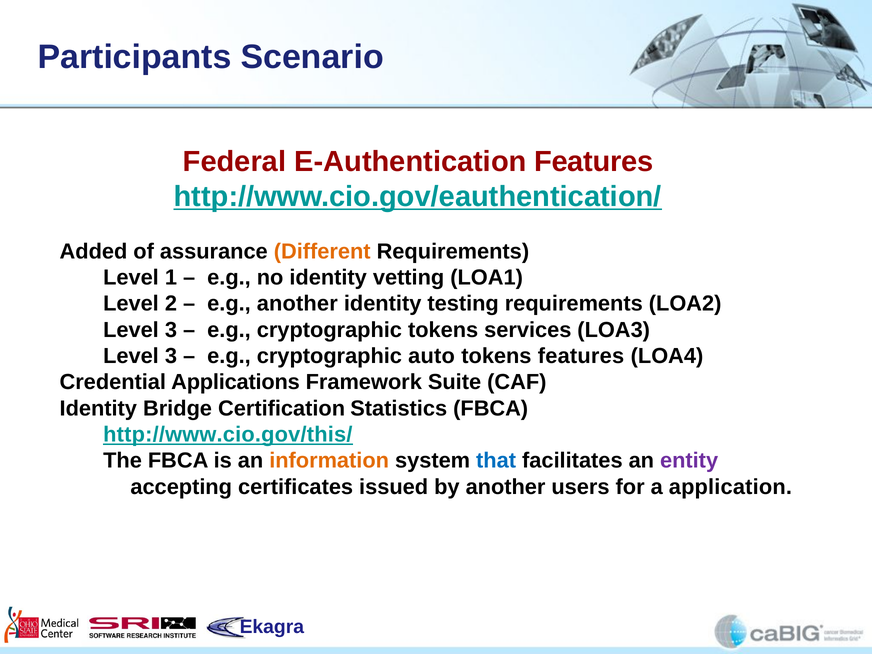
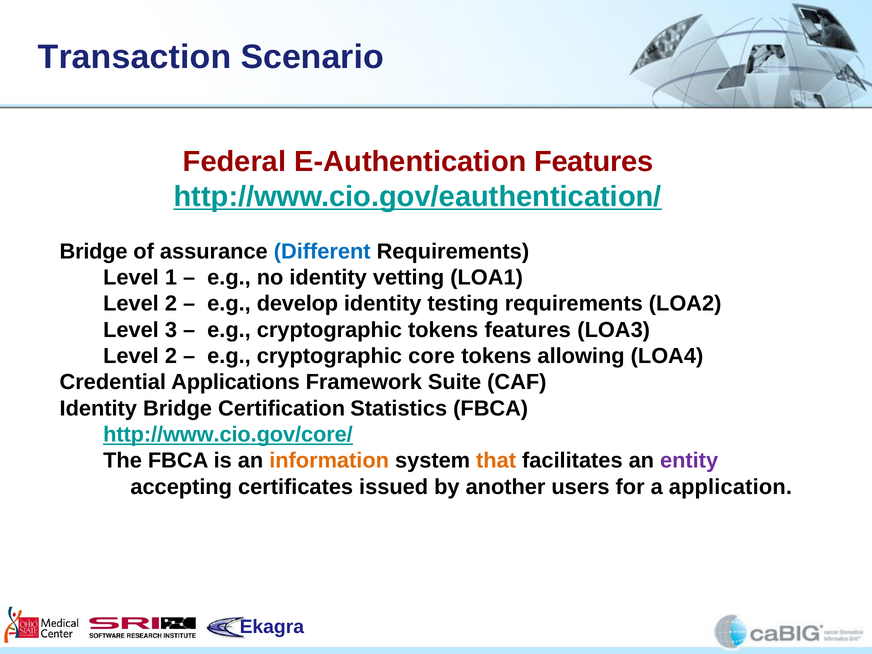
Participants: Participants -> Transaction (135, 57)
Added: Added -> Bridge (94, 251)
Different colour: orange -> blue (322, 251)
e.g another: another -> develop (297, 304)
tokens services: services -> features (528, 330)
3: 3 -> 2 (171, 356)
auto: auto -> core (432, 356)
tokens features: features -> allowing (581, 356)
http://www.cio.gov/this/: http://www.cio.gov/this/ -> http://www.cio.gov/core/ (228, 435)
that colour: blue -> orange (496, 461)
